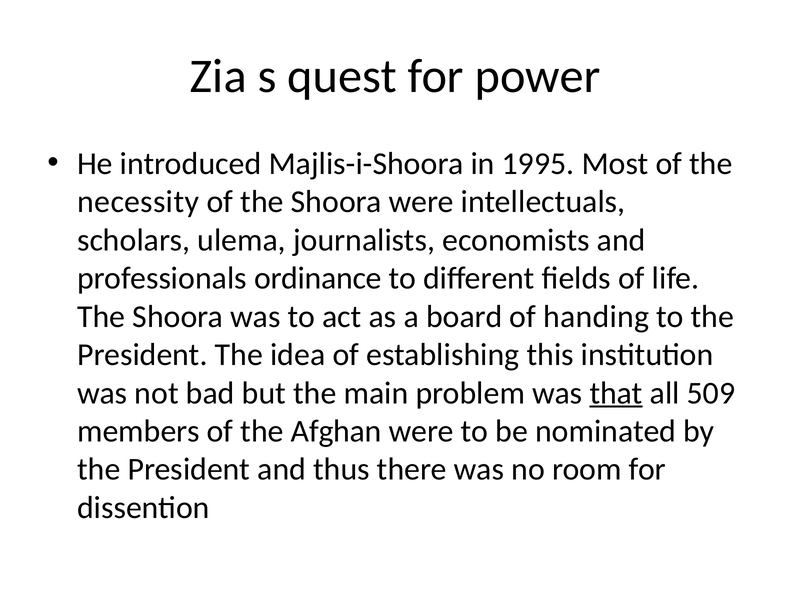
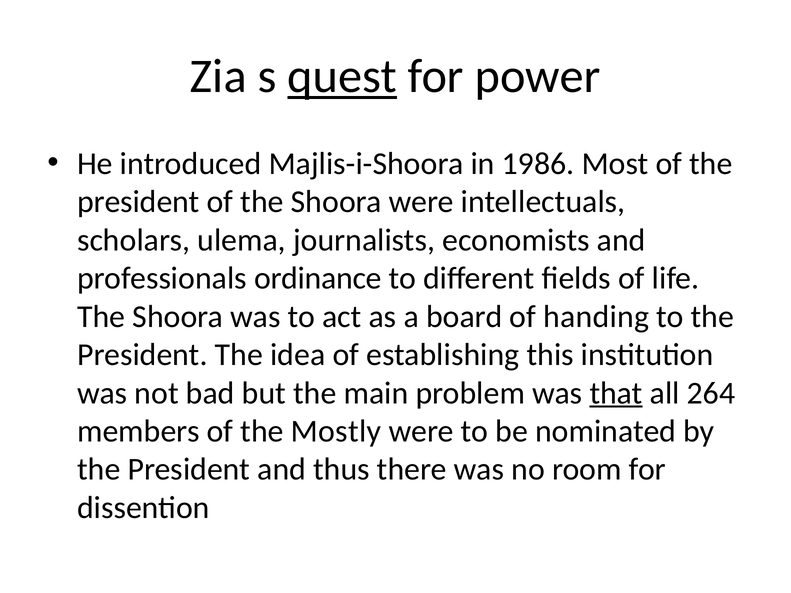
quest underline: none -> present (342, 77)
1995: 1995 -> 1986 (538, 164)
necessity: necessity -> president (138, 202)
509: 509 -> 264 (711, 393)
Afghan: Afghan -> Mostly (336, 431)
